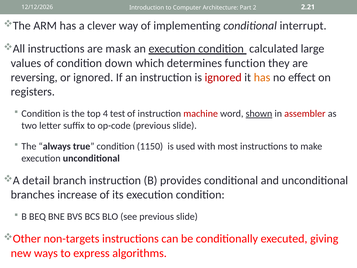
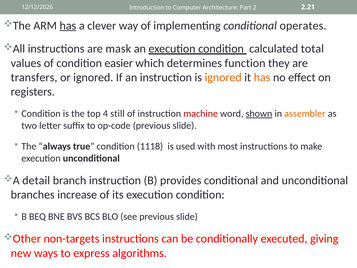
has underline: none -> present (68, 26)
interrupt: interrupt -> operates (303, 26)
large: large -> total (312, 49)
down: down -> easier (119, 63)
reversing: reversing -> transfers (34, 77)
ignored colour: red -> orange (223, 77)
test: test -> still (117, 113)
assembler colour: red -> orange (305, 113)
1150: 1150 -> 1118 (150, 146)
